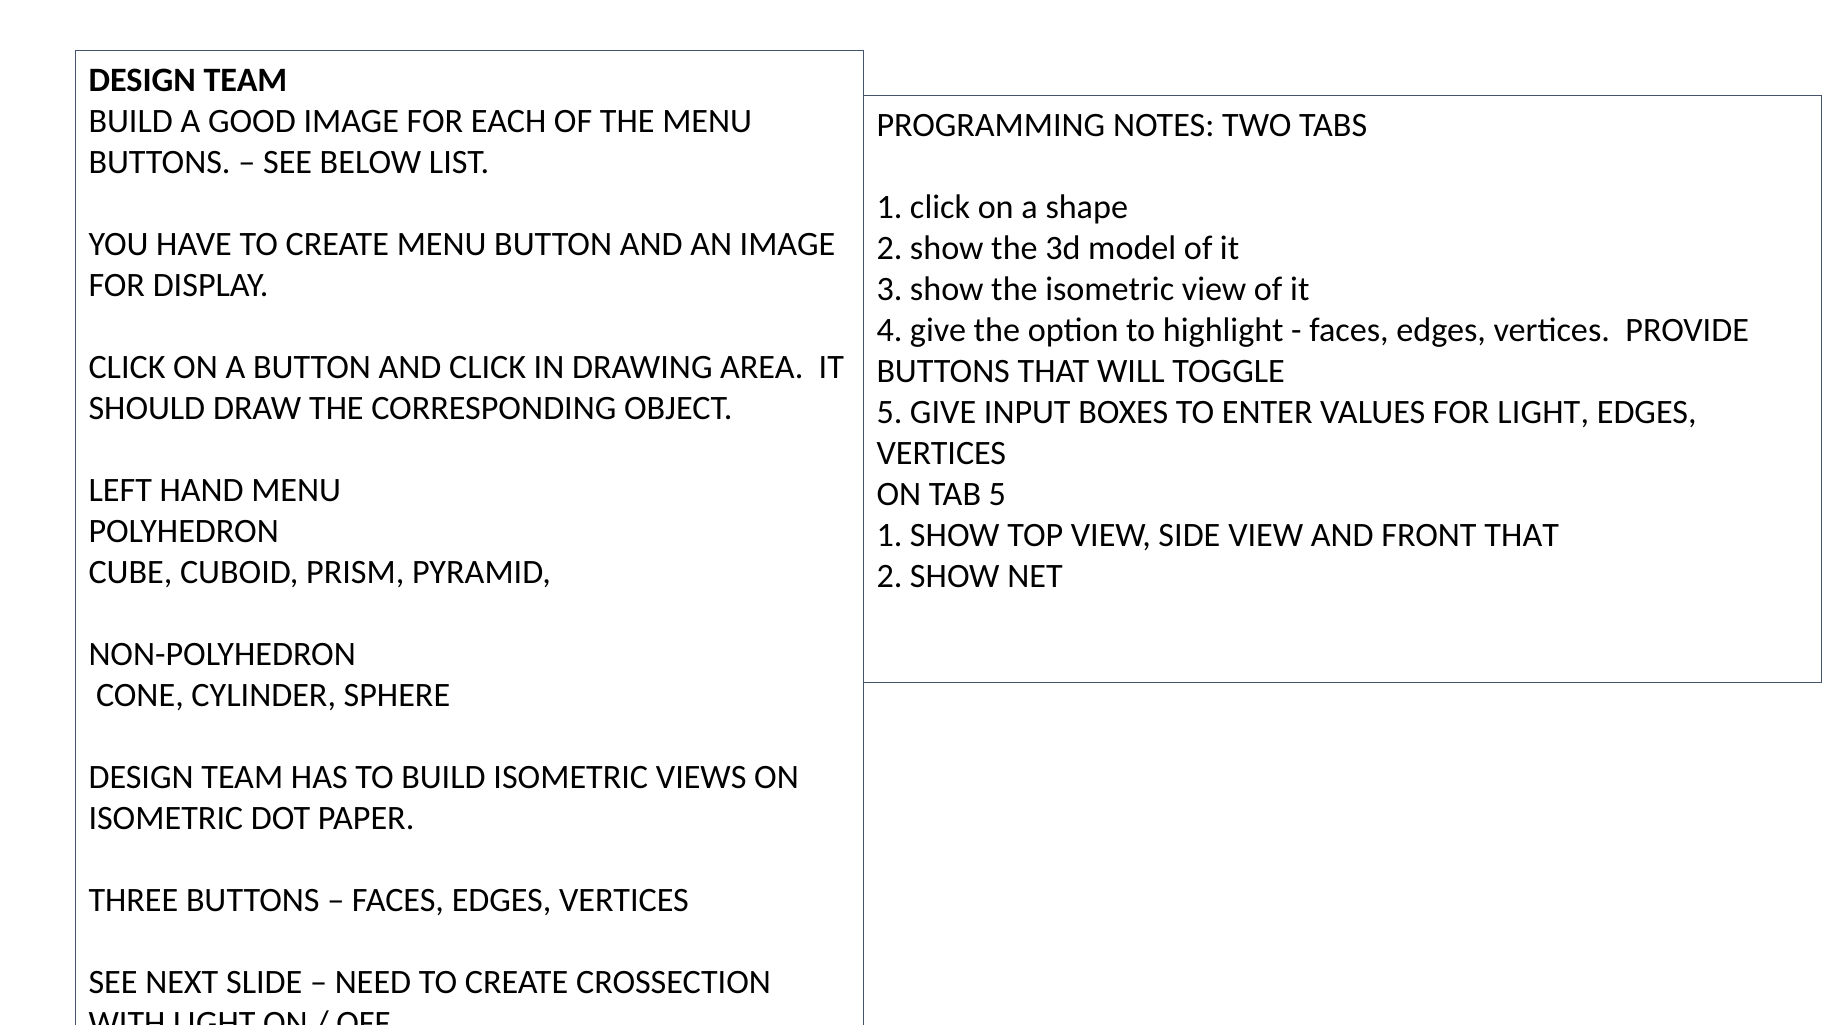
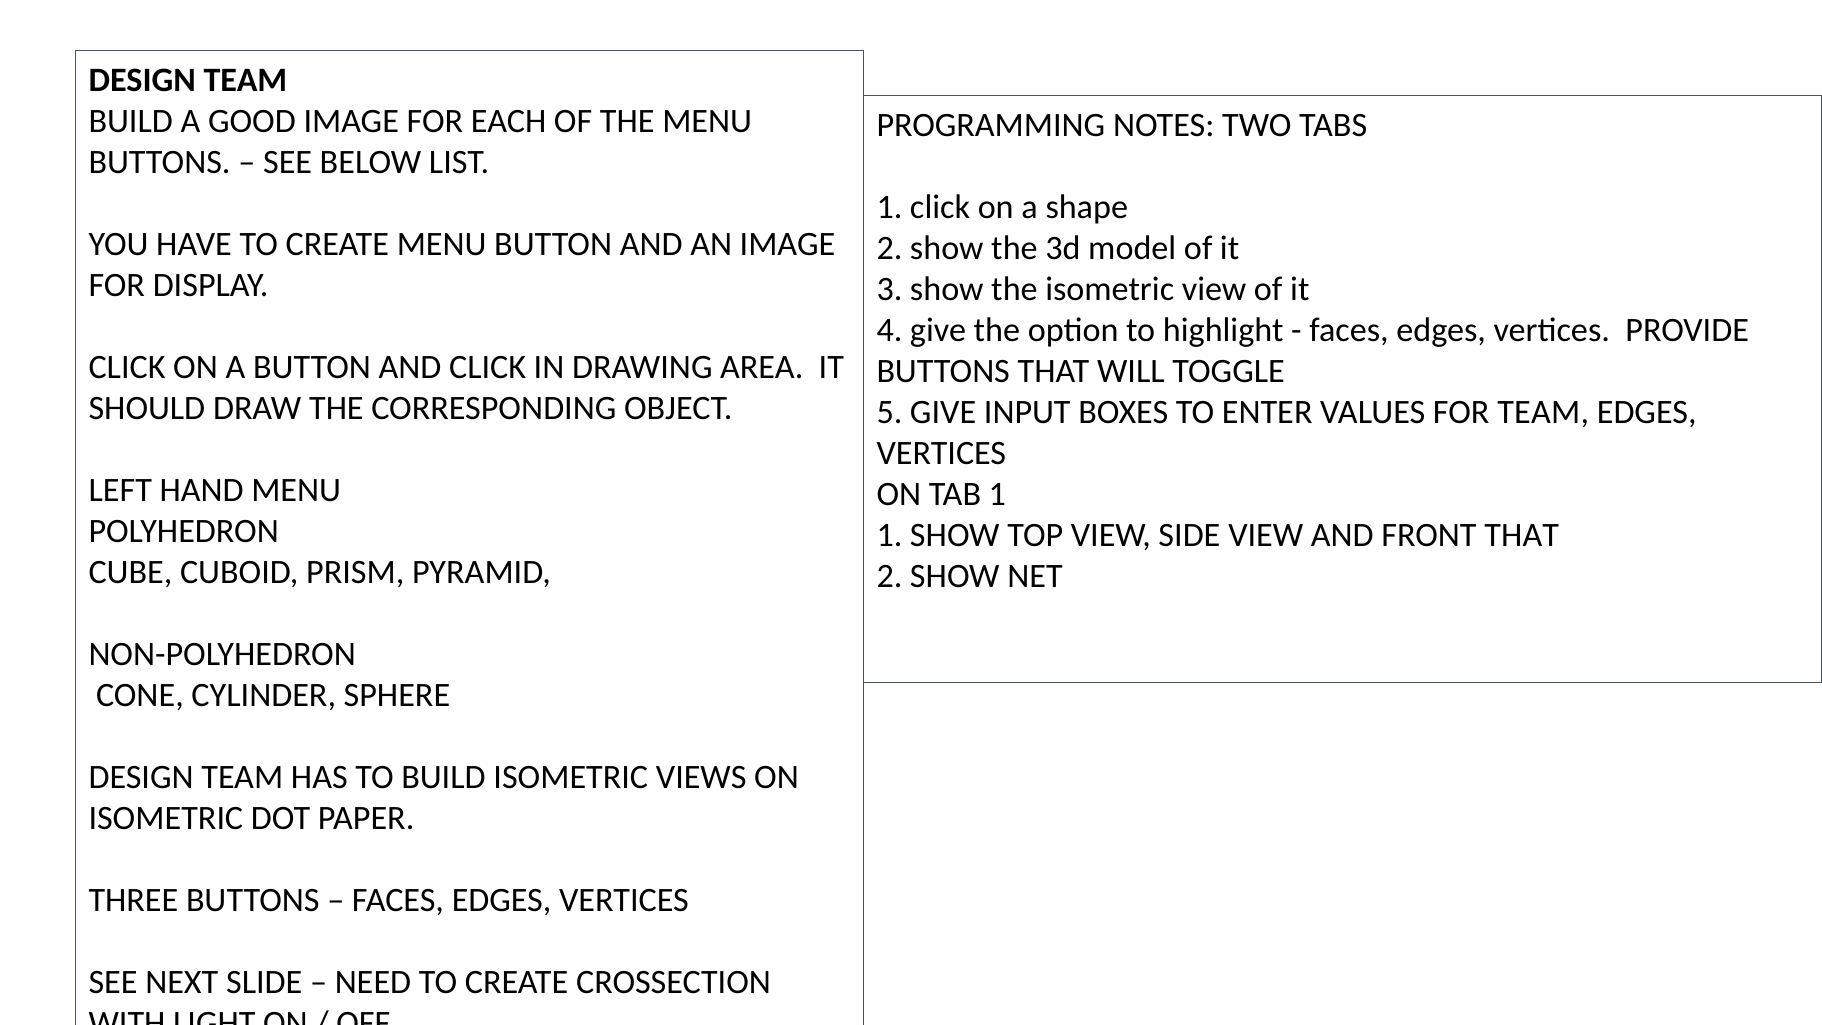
FOR LIGHT: LIGHT -> TEAM (1543, 412)
TAB 5: 5 -> 1 (997, 494)
